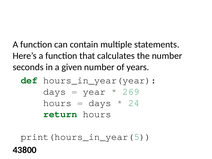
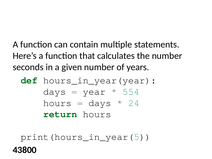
269: 269 -> 554 (131, 92)
